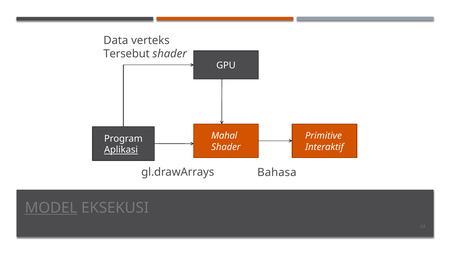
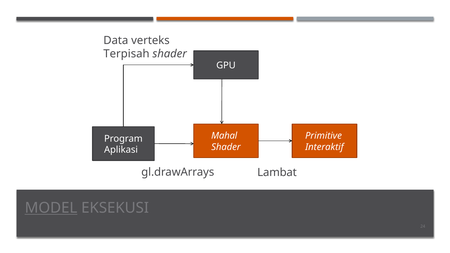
Tersebut: Tersebut -> Terpisah (126, 54)
Aplikasi underline: present -> none (121, 150)
Bahasa: Bahasa -> Lambat (277, 173)
